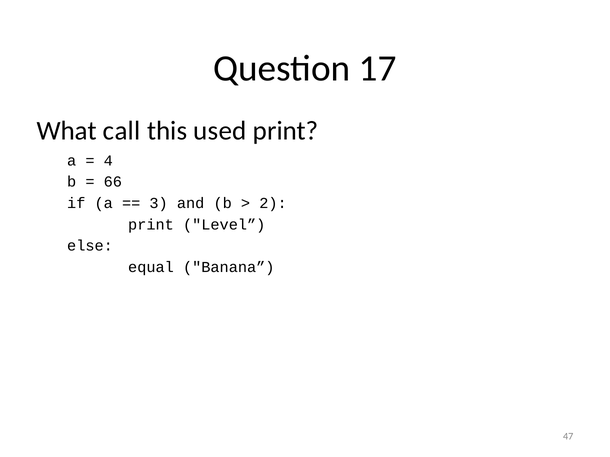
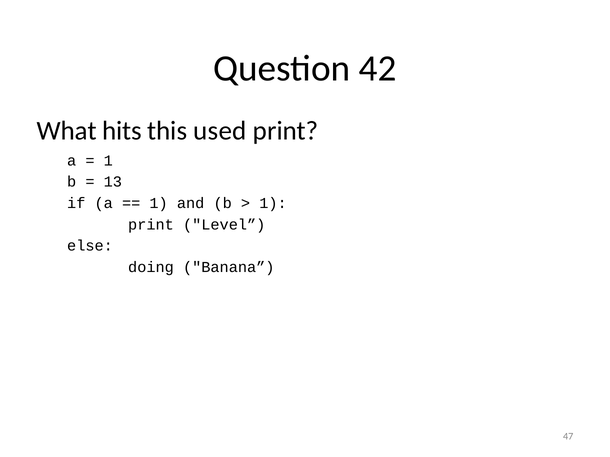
17: 17 -> 42 (378, 69)
call: call -> hits (122, 131)
4: 4 -> 1 (108, 161)
66: 66 -> 13 (113, 182)
3: 3 -> 1 (159, 203)
2: 2 -> 1 (273, 203)
equal: equal -> doing (151, 267)
